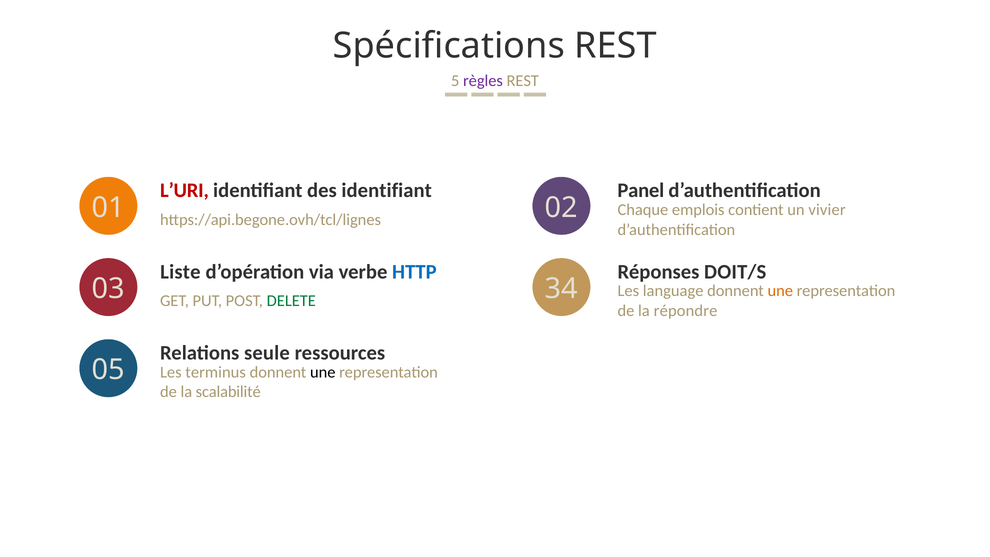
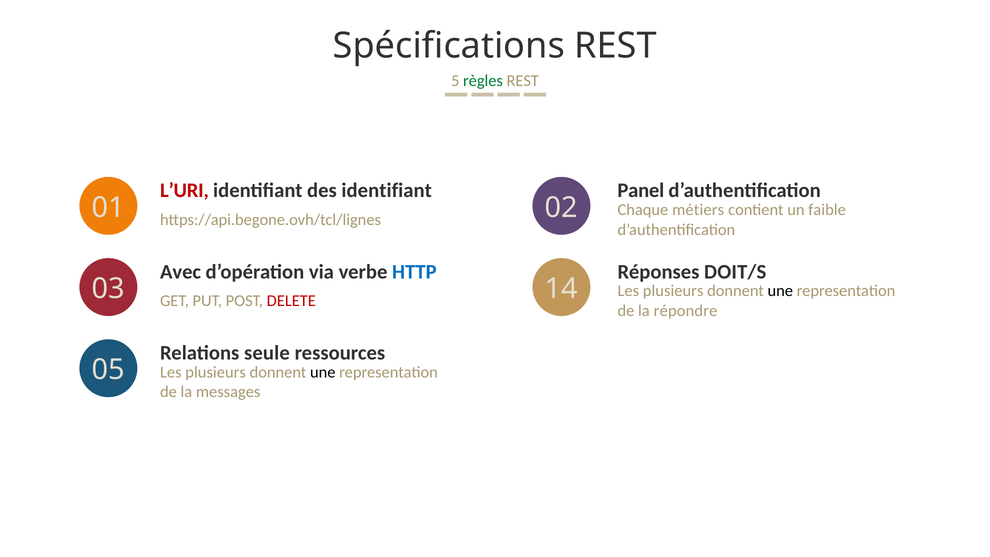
règles colour: purple -> green (483, 81)
emplois: emplois -> métiers (698, 210)
vivier: vivier -> faible (827, 210)
Liste: Liste -> Avec (181, 272)
34: 34 -> 14 (561, 289)
language: language -> plusieurs (673, 291)
une colour: orange -> black (780, 291)
DELETE colour: green -> red (291, 301)
terminus: terminus -> plusieurs (216, 372)
scalabilité: scalabilité -> messages (228, 392)
